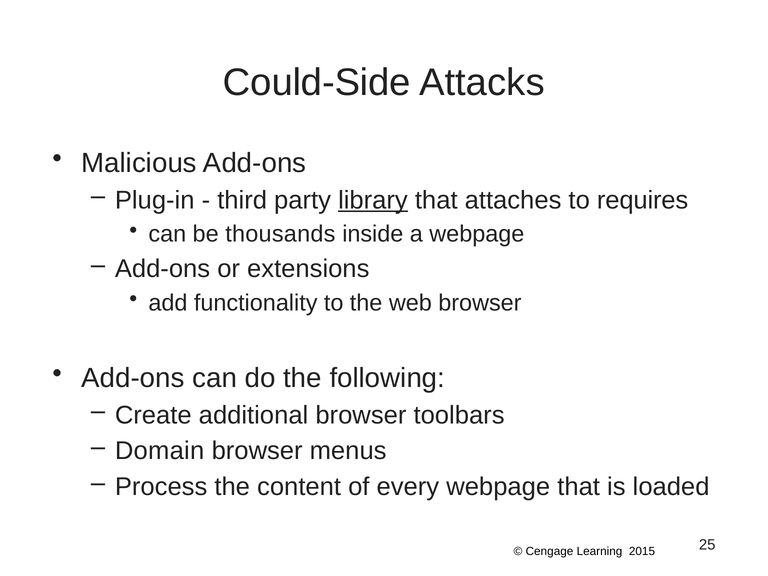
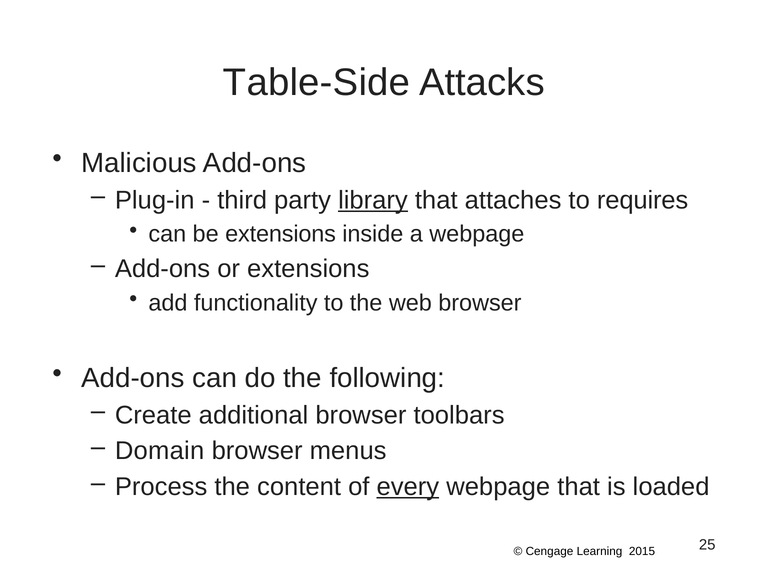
Could-Side: Could-Side -> Table-Side (317, 83)
be thousands: thousands -> extensions (281, 234)
every underline: none -> present (408, 487)
